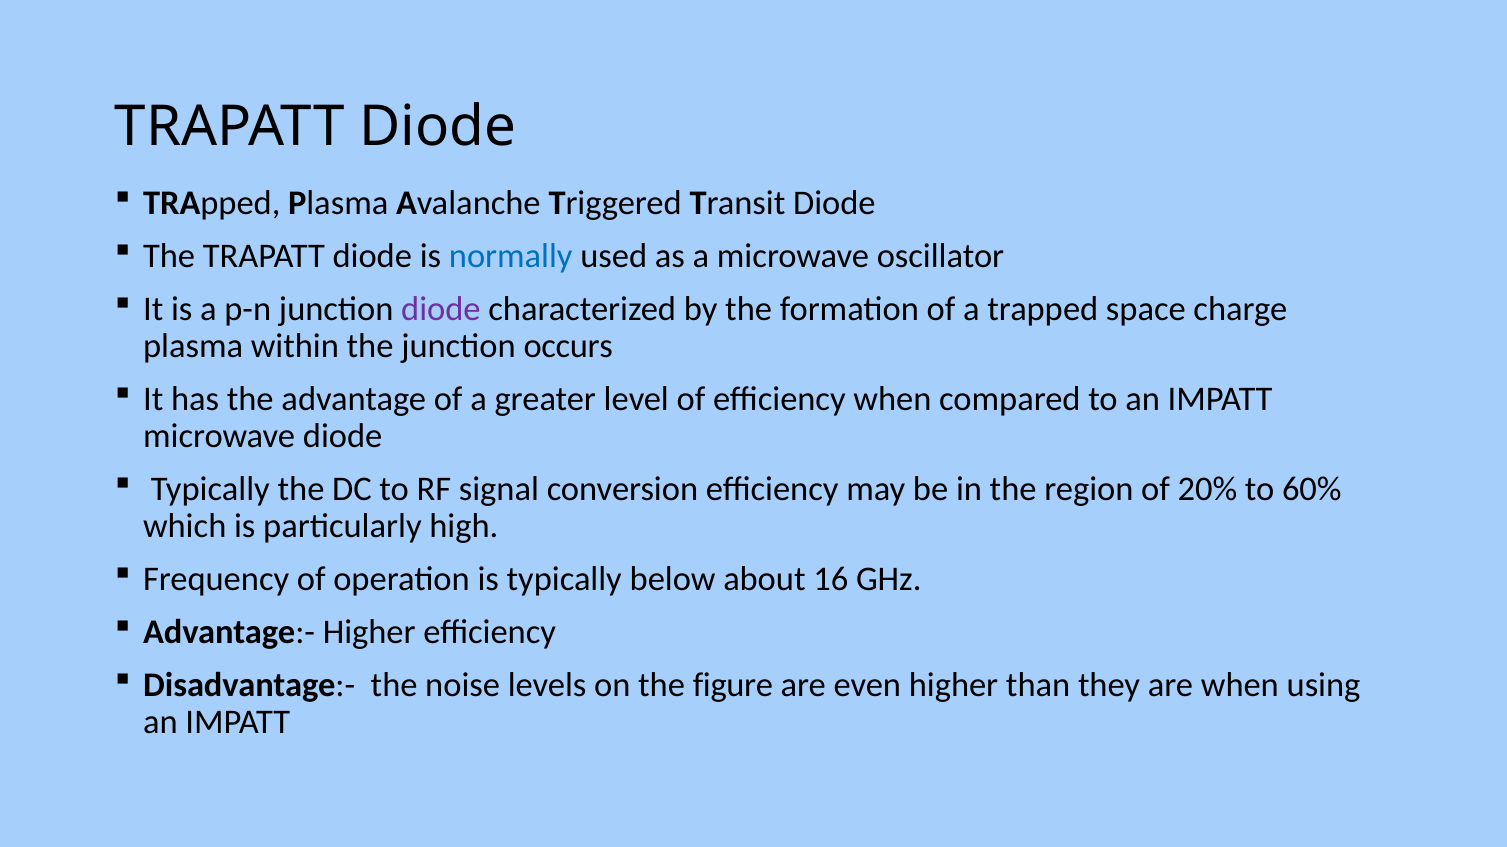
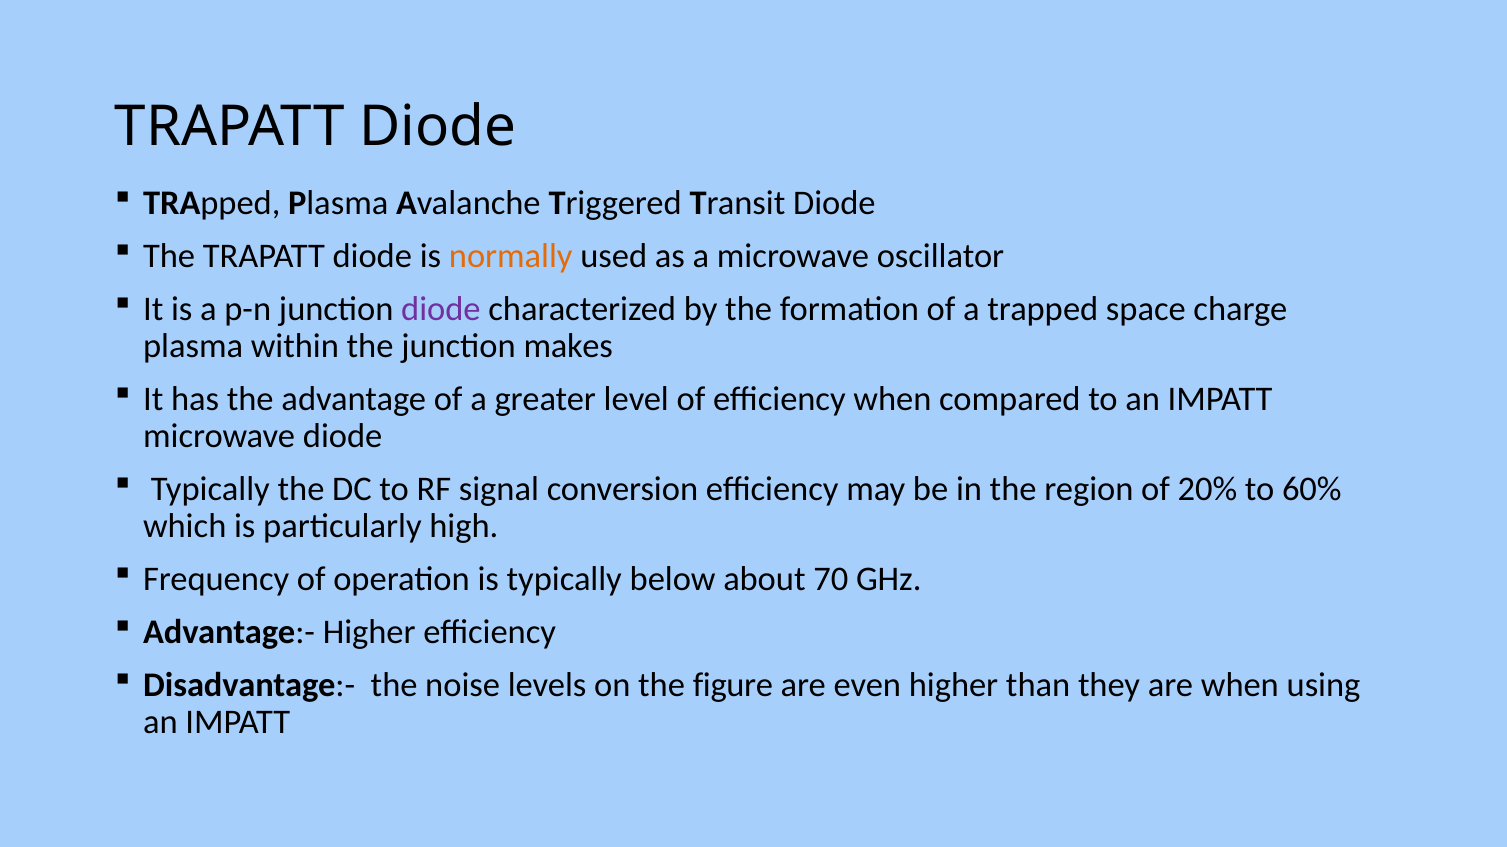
normally colour: blue -> orange (511, 256)
occurs: occurs -> makes (568, 346)
16: 16 -> 70 (831, 580)
